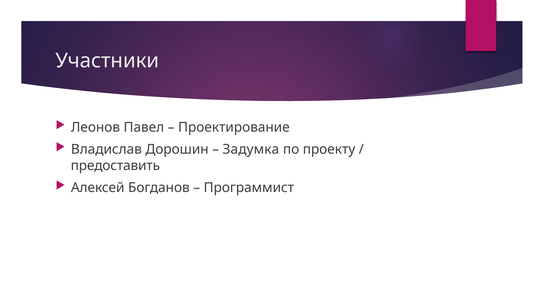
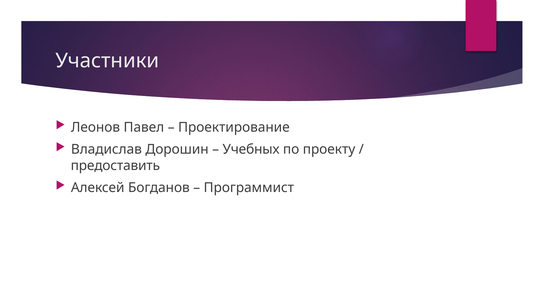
Задумка: Задумка -> Учебных (251, 149)
